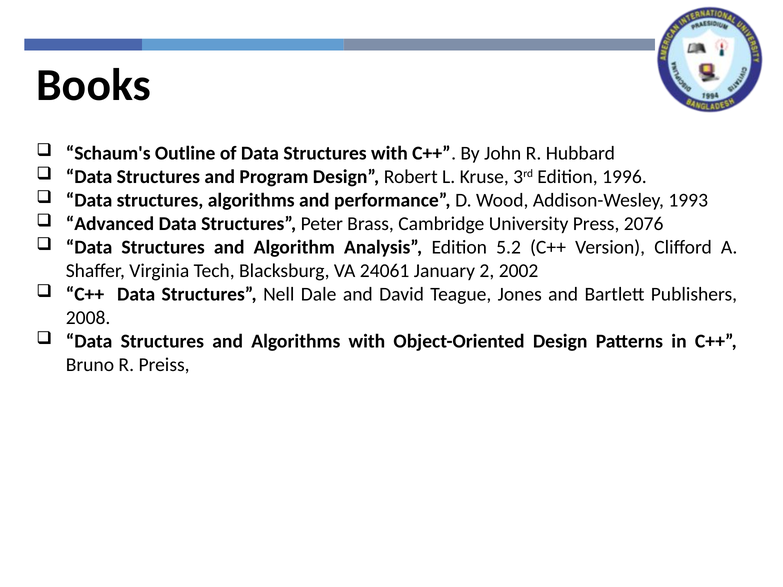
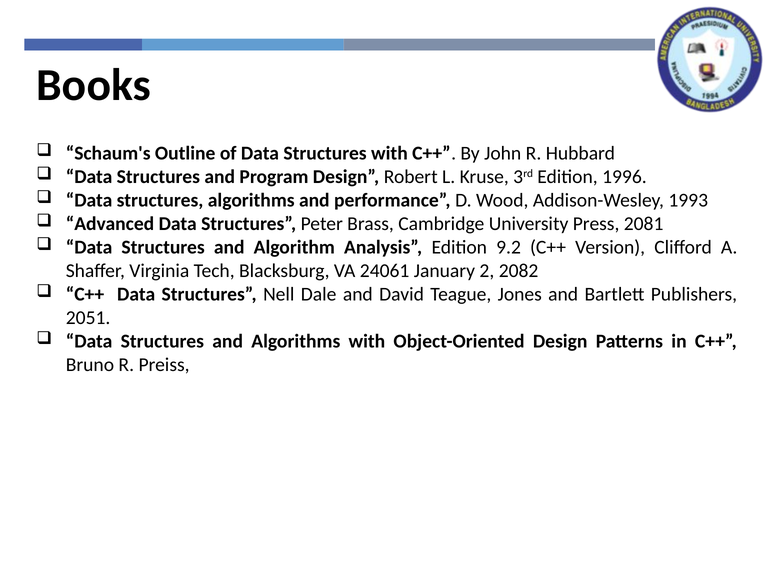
2076: 2076 -> 2081 (644, 224)
5.2: 5.2 -> 9.2 (509, 247)
2002: 2002 -> 2082 (519, 271)
2008: 2008 -> 2051 (88, 318)
